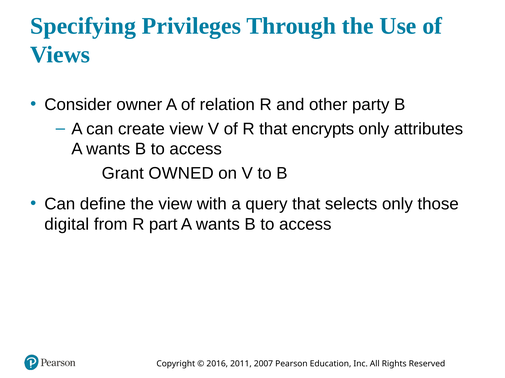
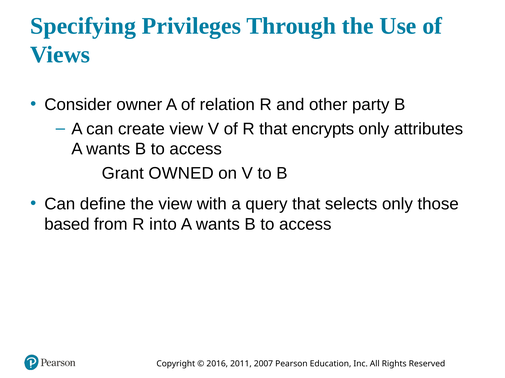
digital: digital -> based (67, 225)
part: part -> into (163, 225)
